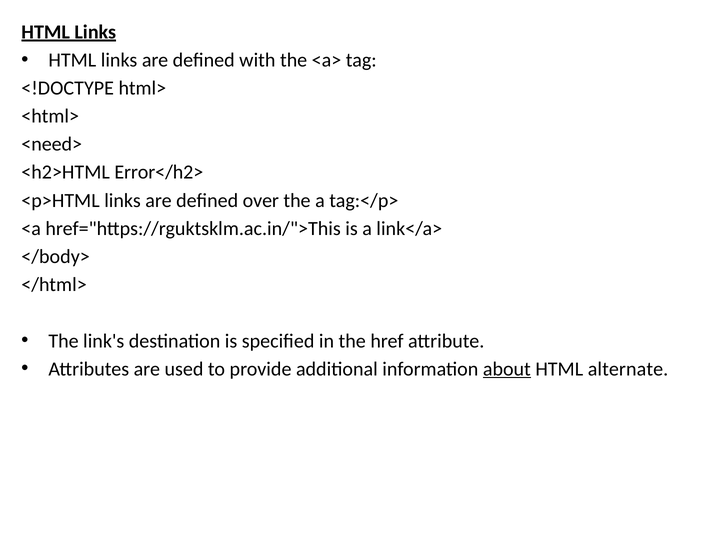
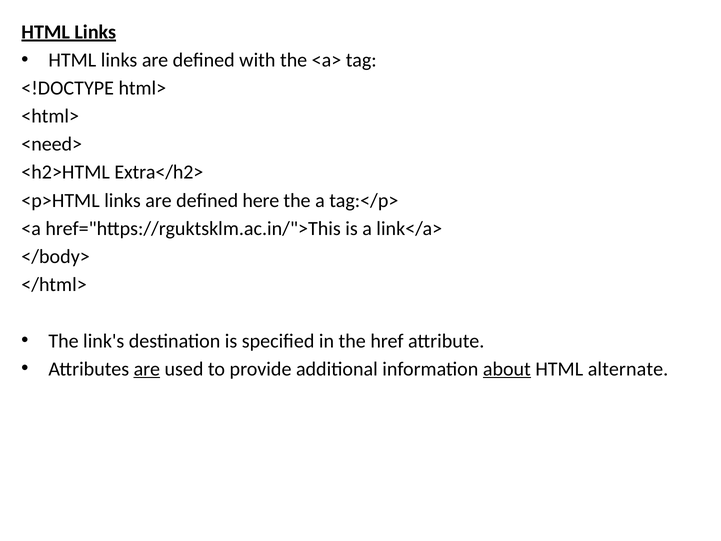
Error</h2>: Error</h2> -> Extra</h2> (159, 172)
over: over -> here (261, 200)
are underline: none -> present (147, 369)
